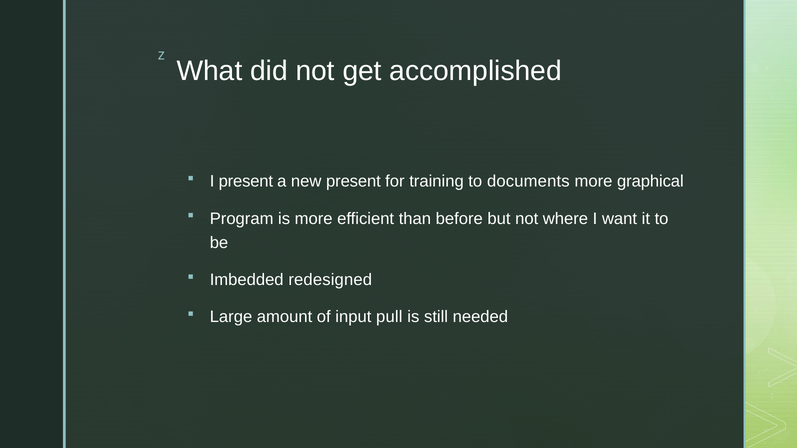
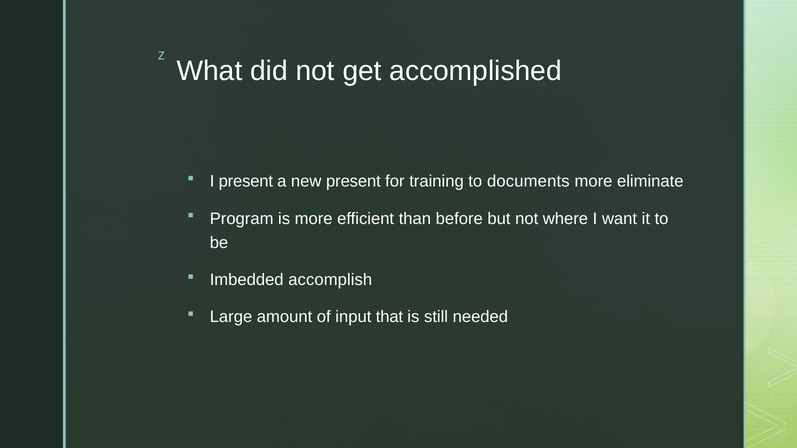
graphical: graphical -> eliminate (650, 182)
redesigned: redesigned -> accomplish (330, 280)
pull: pull -> that (389, 317)
